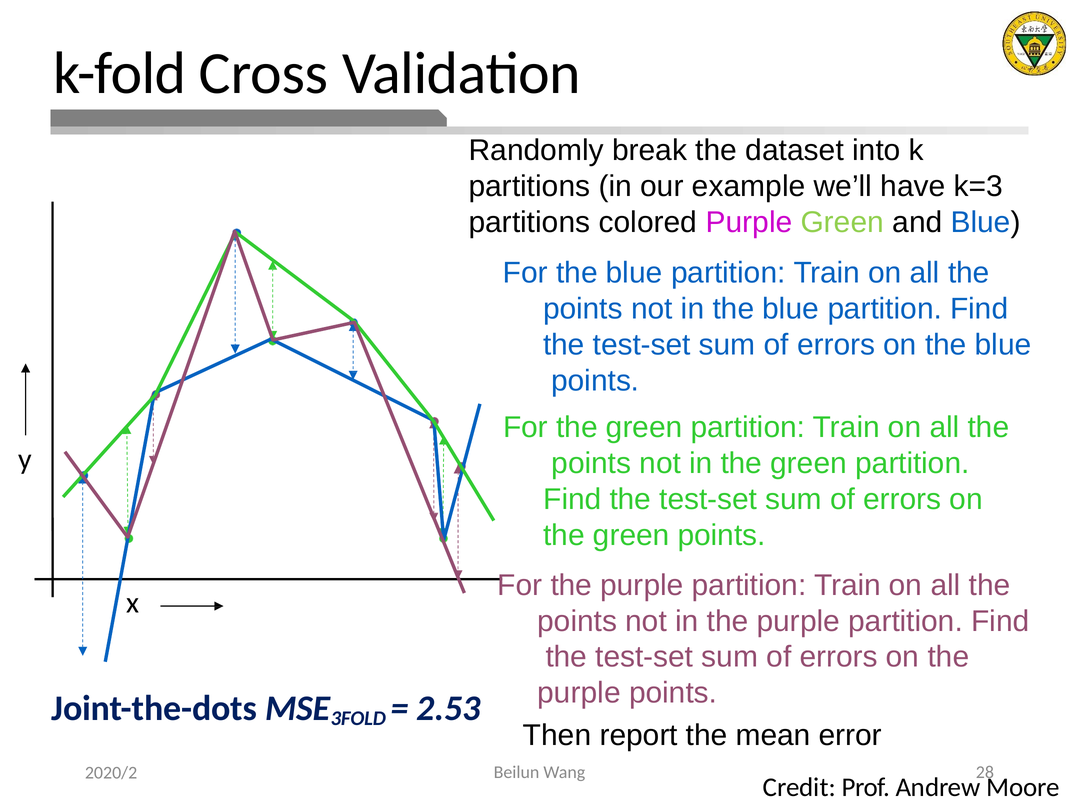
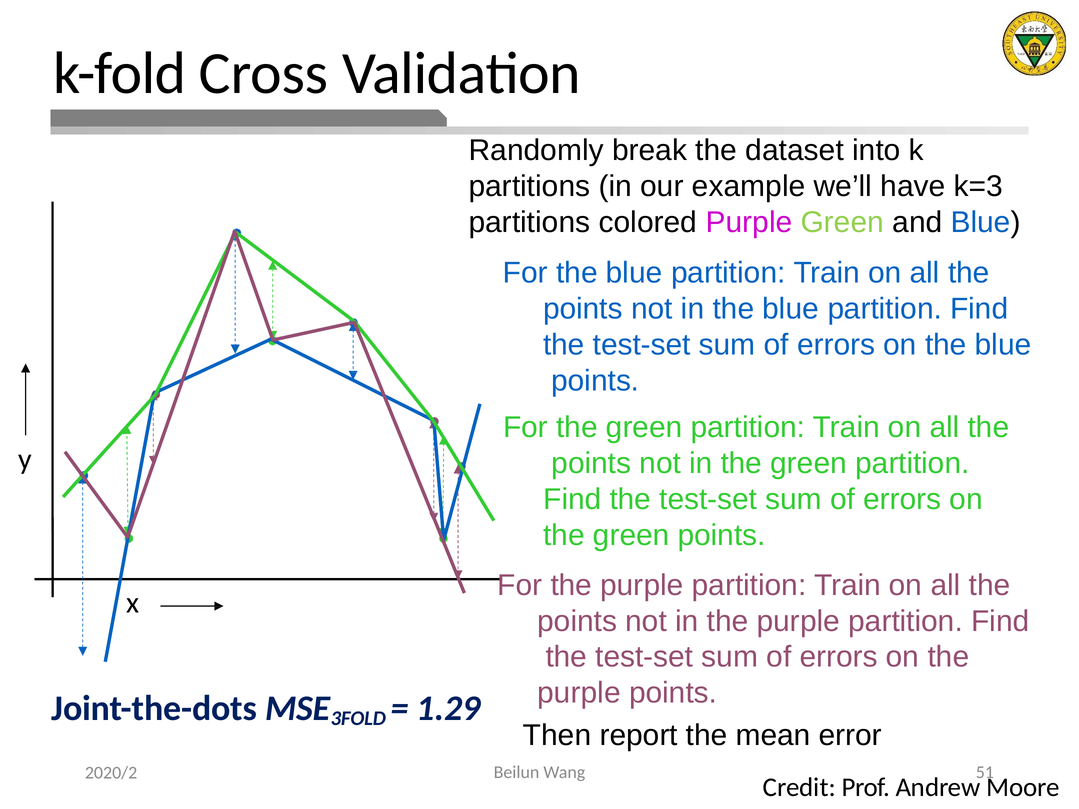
2.53: 2.53 -> 1.29 (448, 709)
28: 28 -> 51 (985, 773)
